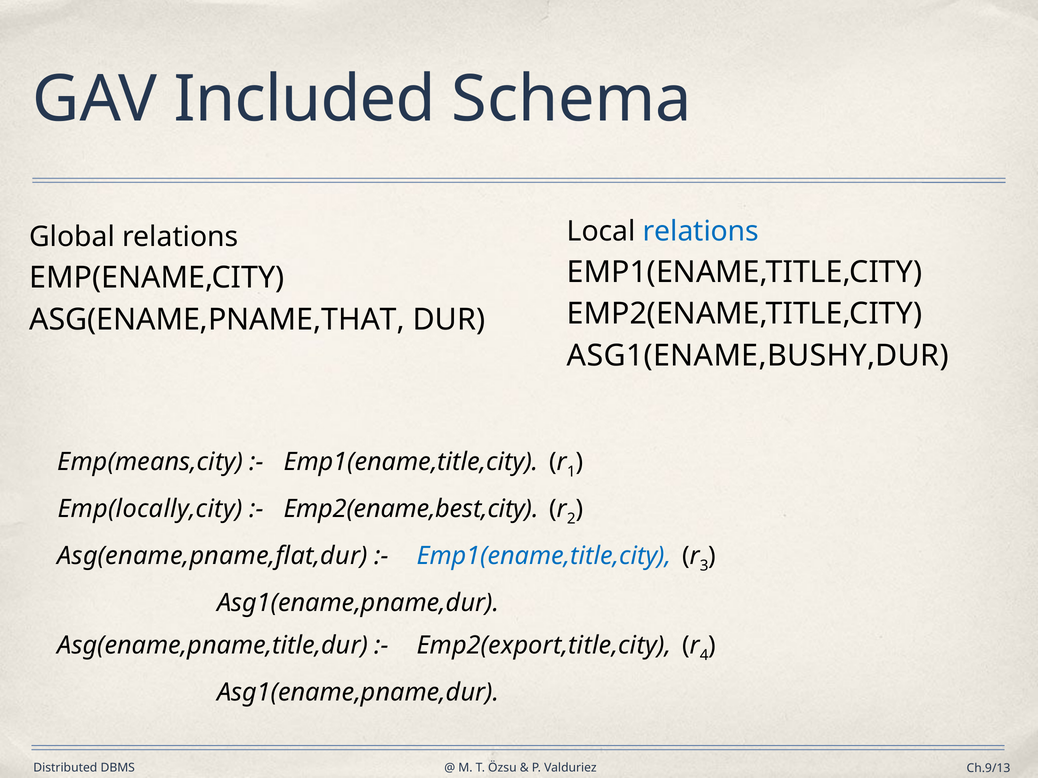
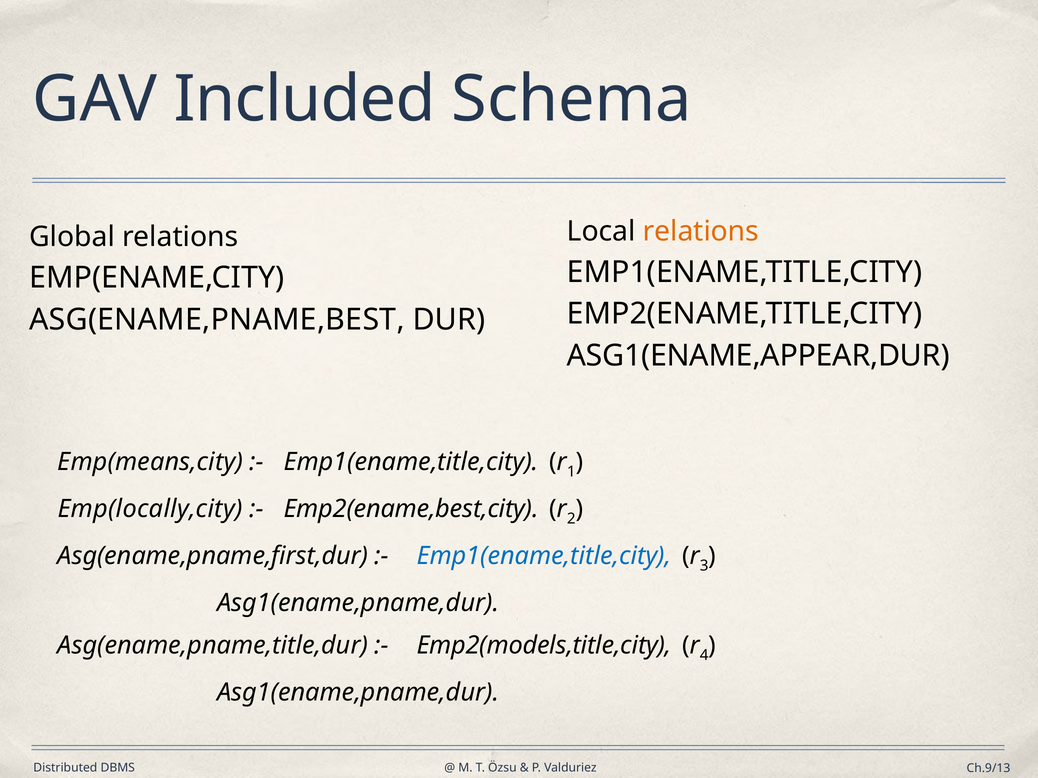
relations colour: blue -> orange (701, 231)
ASG(ENAME,PNAME,THAT: ASG(ENAME,PNAME,THAT -> ASG(ENAME,PNAME,BEST (217, 320)
ASG1(ENAME,BUSHY,DUR: ASG1(ENAME,BUSHY,DUR -> ASG1(ENAME,APPEAR,DUR (758, 356)
Asg(ename,pname,flat,dur: Asg(ename,pname,flat,dur -> Asg(ename,pname,first,dur (213, 556)
Emp2(export,title,city: Emp2(export,title,city -> Emp2(models,title,city (544, 646)
